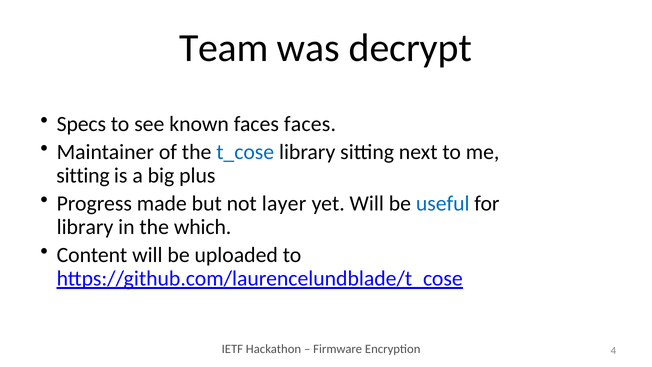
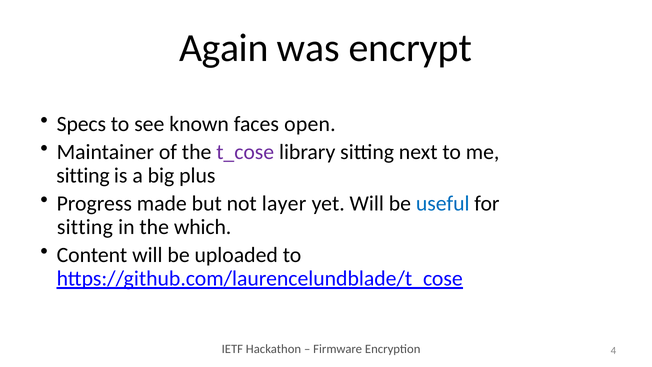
Team: Team -> Again (224, 48)
decrypt: decrypt -> encrypt (410, 48)
faces faces: faces -> open (310, 124)
t_cose colour: blue -> purple (245, 152)
library: library -> sitting (85, 227)
